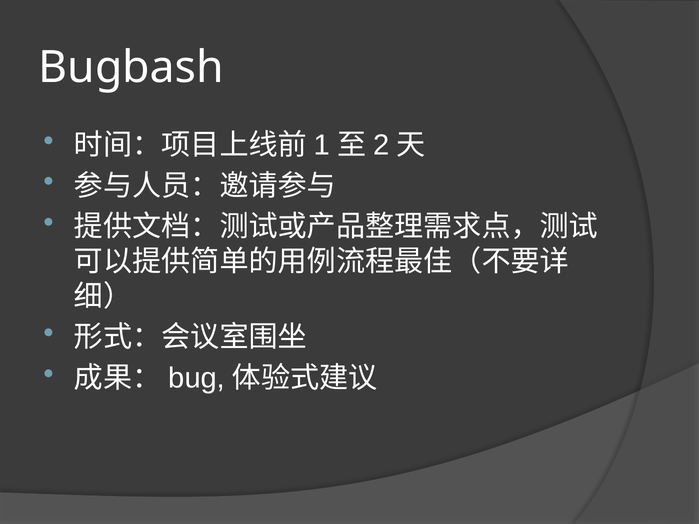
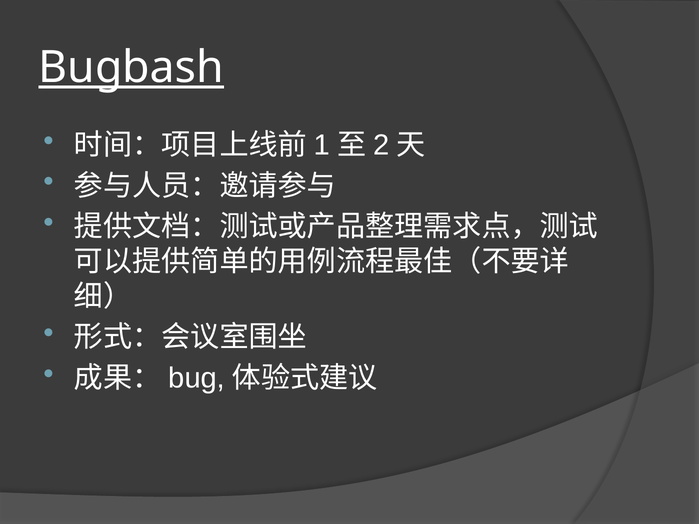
Bugbash underline: none -> present (131, 68)
